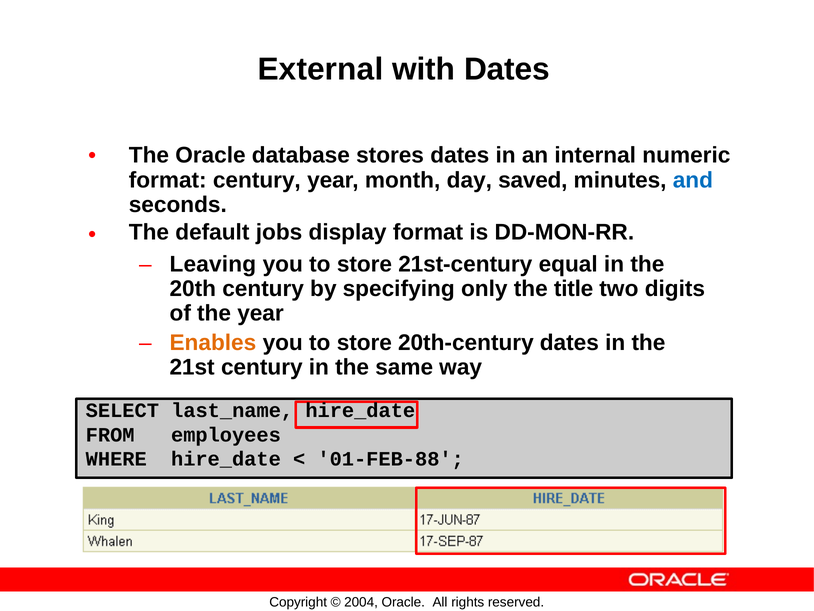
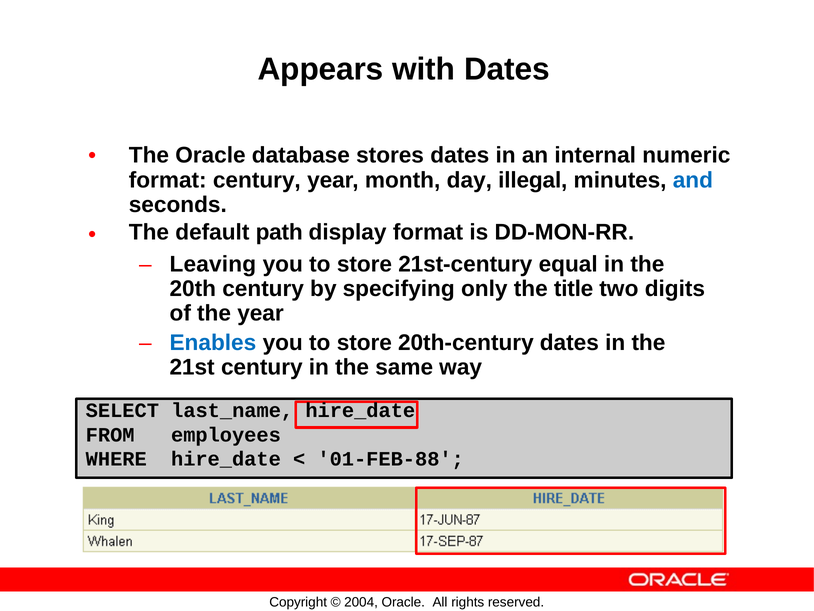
External: External -> Appears (321, 69)
saved: saved -> illegal (533, 180)
jobs: jobs -> path (279, 232)
Enables colour: orange -> blue (213, 343)
